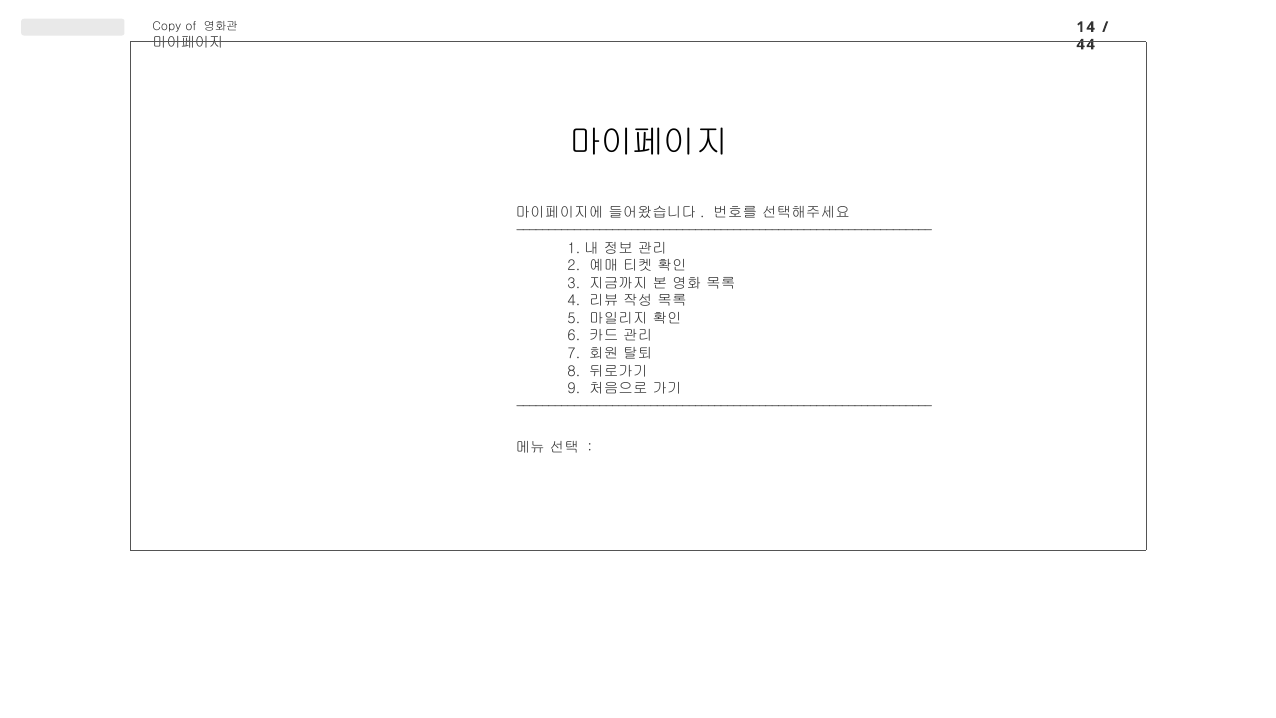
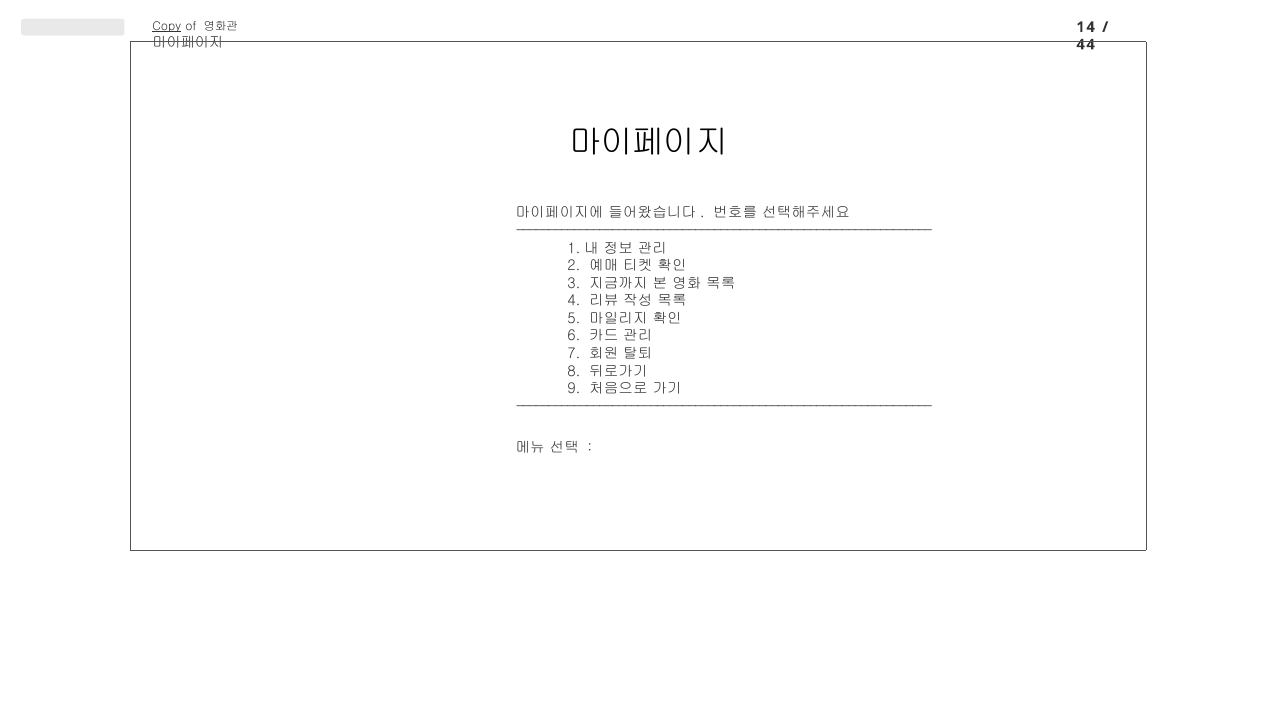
Copy underline: none -> present (167, 26)
